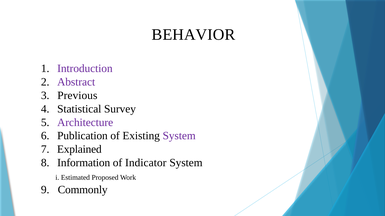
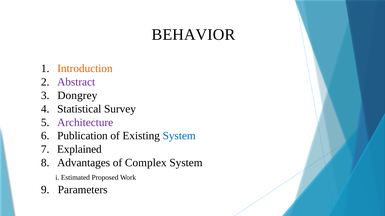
Introduction colour: purple -> orange (85, 69)
Previous: Previous -> Dongrey (77, 96)
System colour: purple -> blue (179, 136)
Information: Information -> Advantages (84, 163)
Indicator: Indicator -> Complex (146, 163)
Commonly: Commonly -> Parameters (83, 190)
